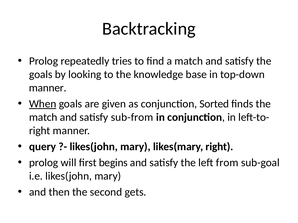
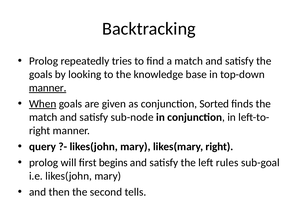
manner underline: none -> present (48, 88)
sub-from: sub-from -> sub-node (132, 117)
from: from -> rules (227, 163)
gets: gets -> tells (136, 193)
